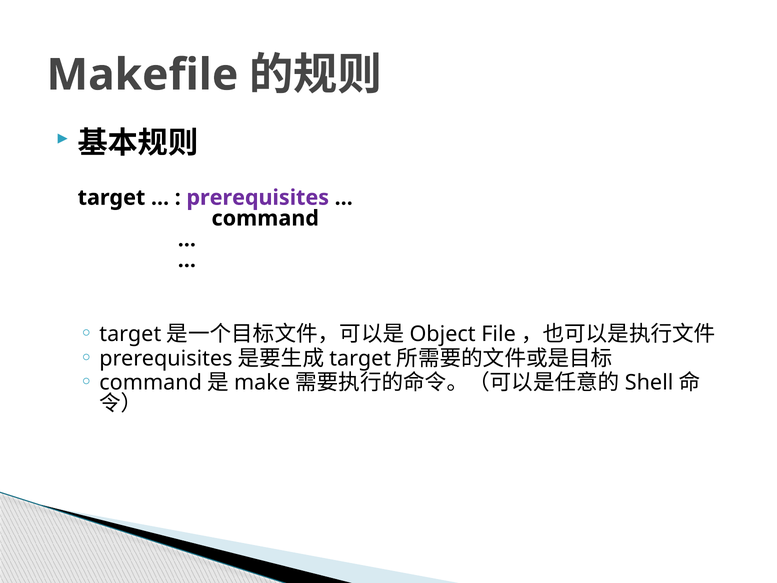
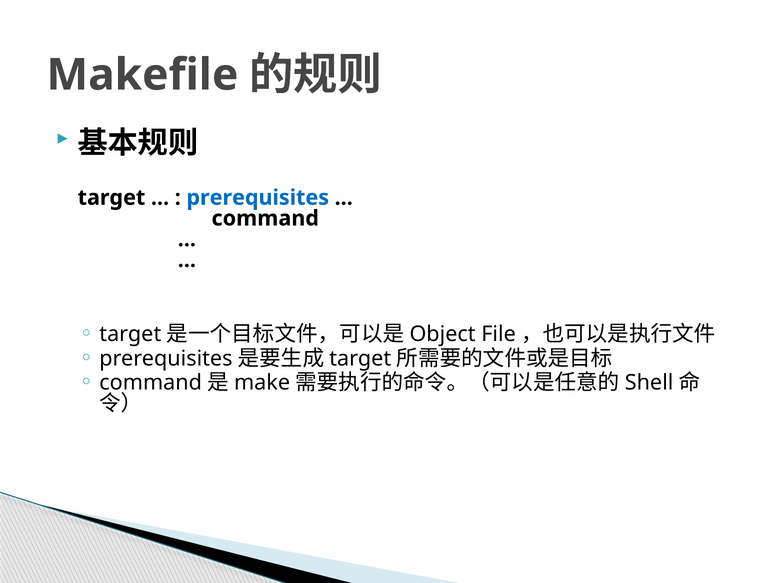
prerequisites colour: purple -> blue (258, 198)
